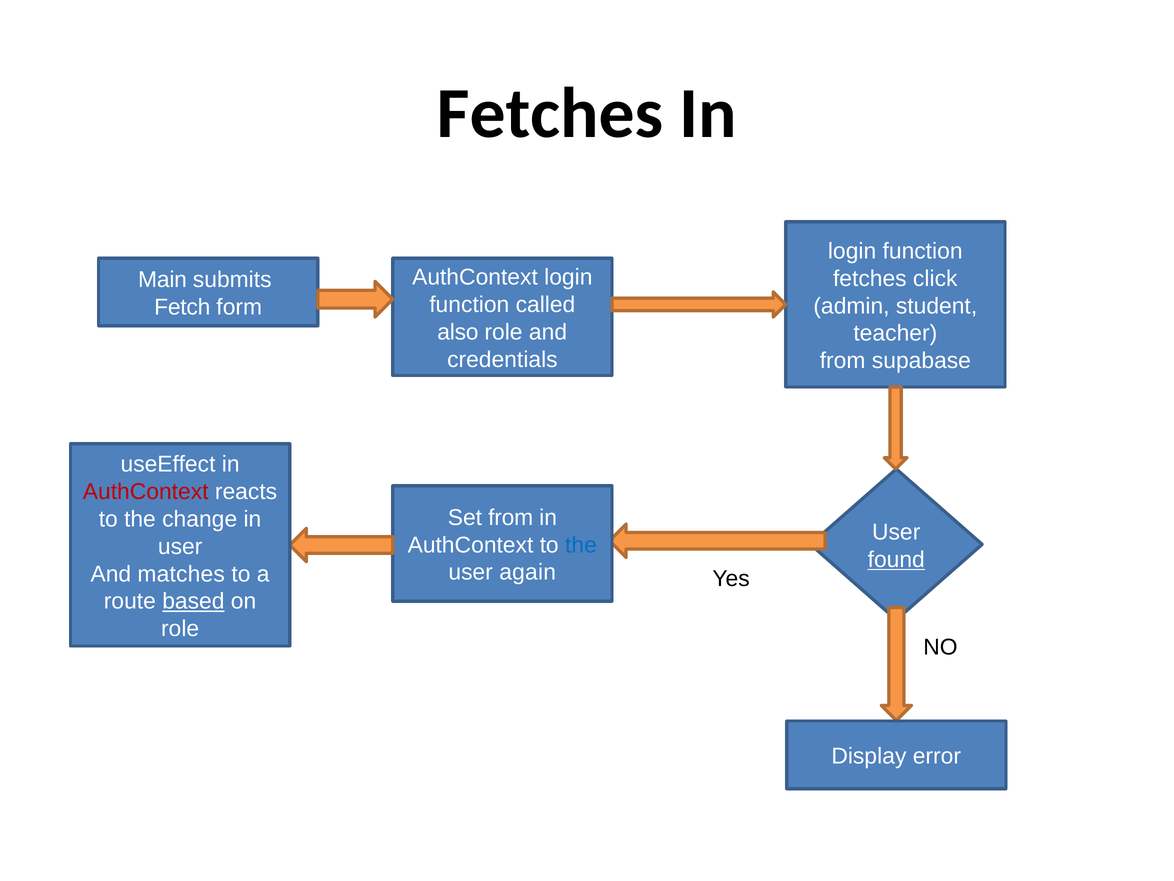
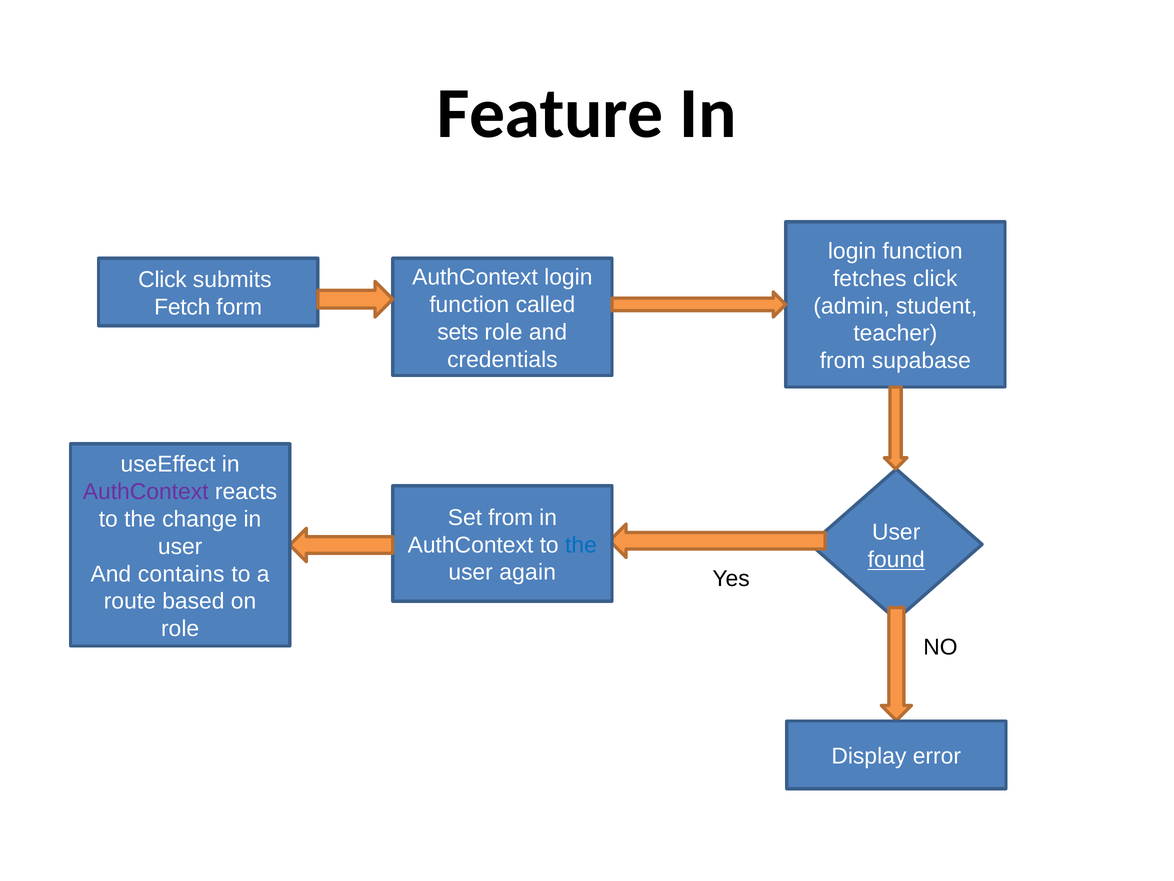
Fetches: Fetches -> Feature (550, 114)
Main: Main -> Click (163, 280)
also: also -> sets (458, 332)
AuthContext colour: red -> purple (146, 491)
matches: matches -> contains (181, 574)
based underline: present -> none (193, 601)
